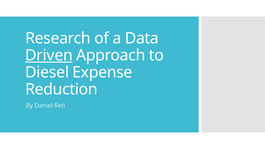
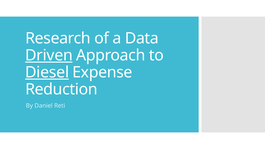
Diesel underline: none -> present (47, 72)
